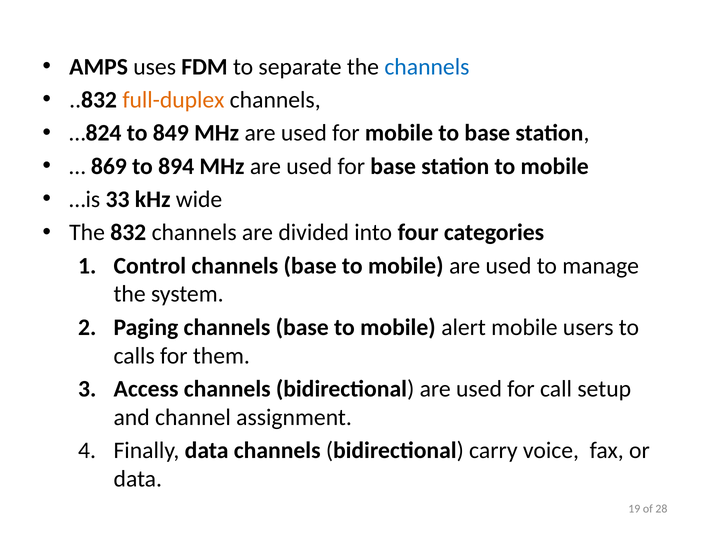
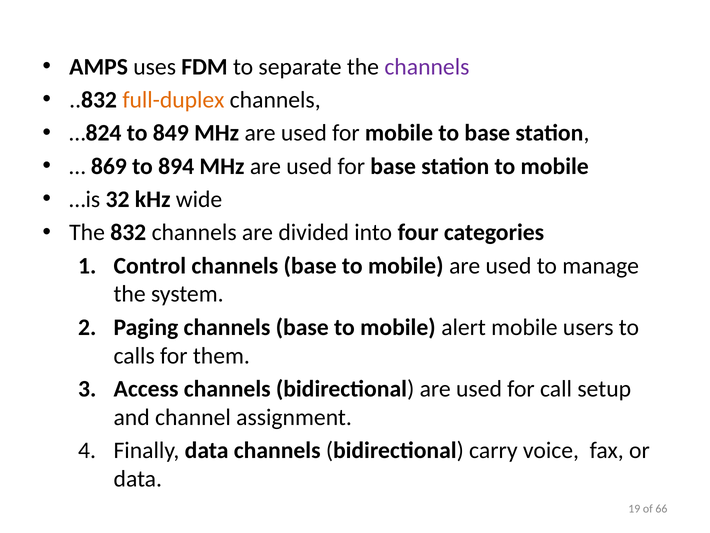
channels colour: blue -> purple (427, 67)
33: 33 -> 32 (118, 199)
28: 28 -> 66 (661, 508)
